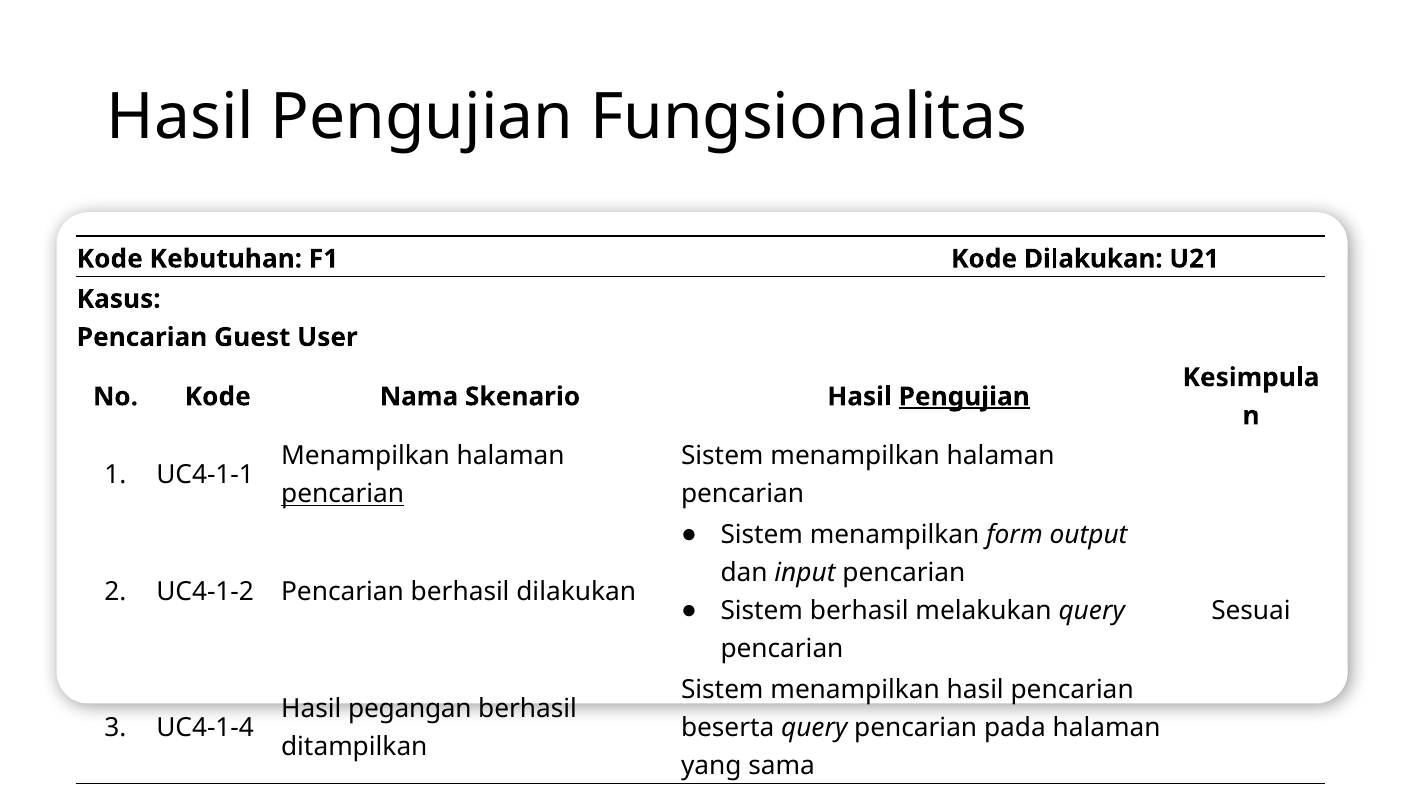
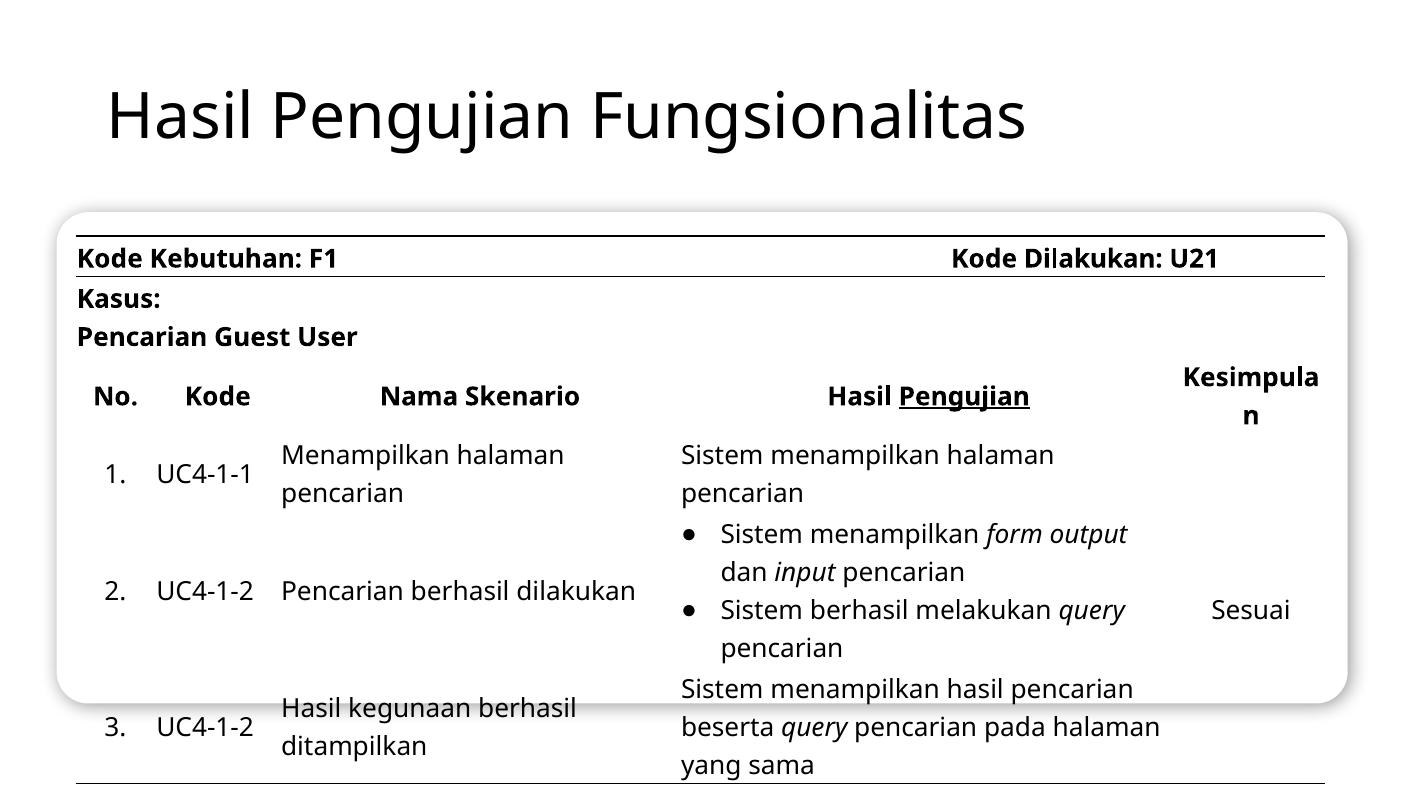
pencarian underline: present -> none (343, 494)
pegangan: pegangan -> kegunaan (410, 709)
3 UC4-1-4: UC4-1-4 -> UC4-1-2 (205, 728)
